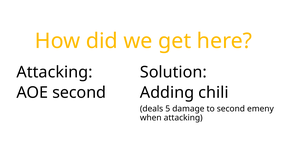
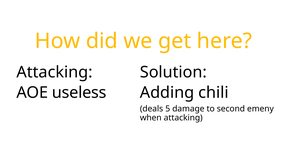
AOE second: second -> useless (79, 93)
